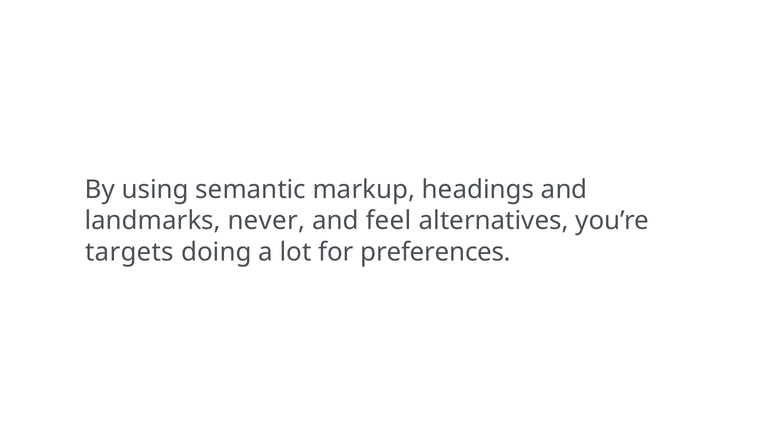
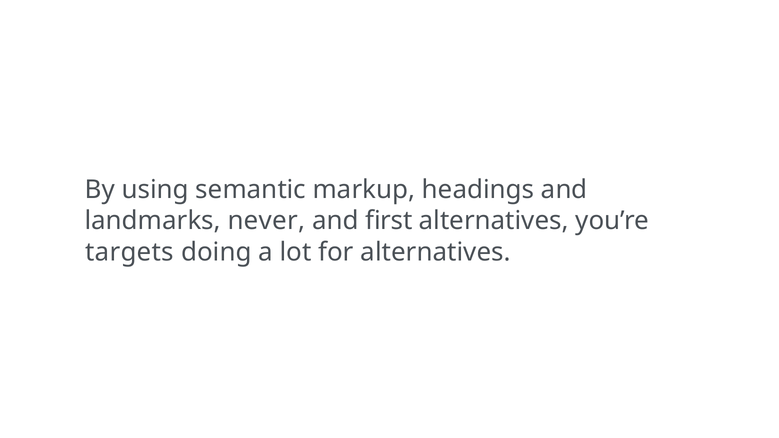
feel: feel -> first (389, 221)
for preferences: preferences -> alternatives (436, 252)
